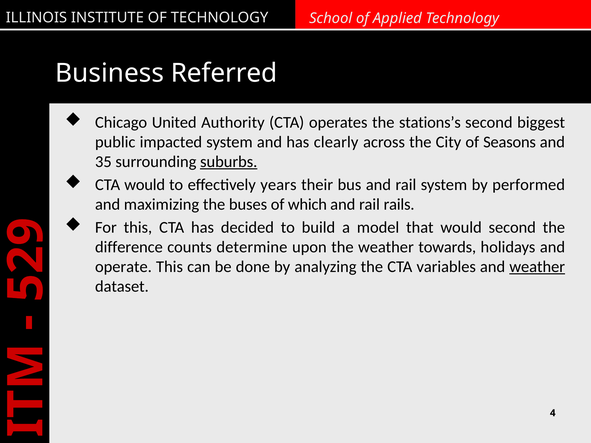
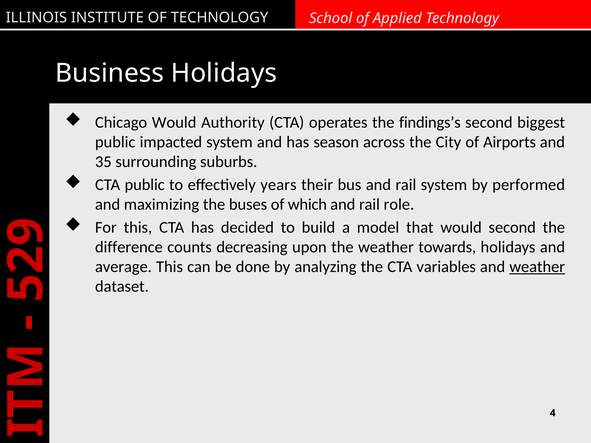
Business Referred: Referred -> Holidays (224, 73)
Chicago United: United -> Would (174, 122)
stations’s: stations’s -> findings’s (430, 122)
clearly: clearly -> season (336, 142)
Seasons: Seasons -> Airports (510, 142)
suburbs underline: present -> none (229, 162)
CTA would: would -> public (145, 185)
rails: rails -> role (399, 204)
determine: determine -> decreasing (252, 247)
operate: operate -> average (123, 267)
